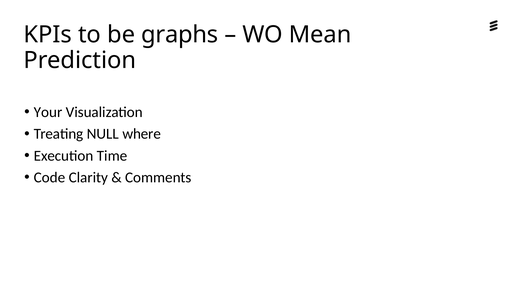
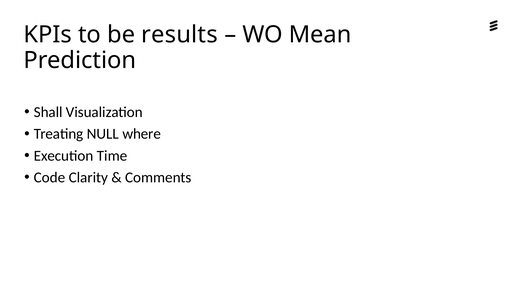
graphs: graphs -> results (180, 34)
Your: Your -> Shall (48, 112)
